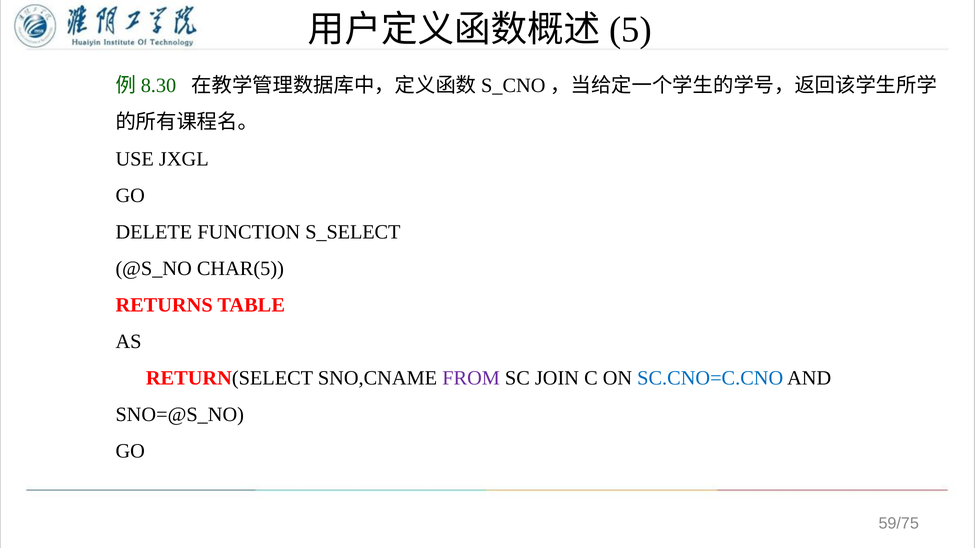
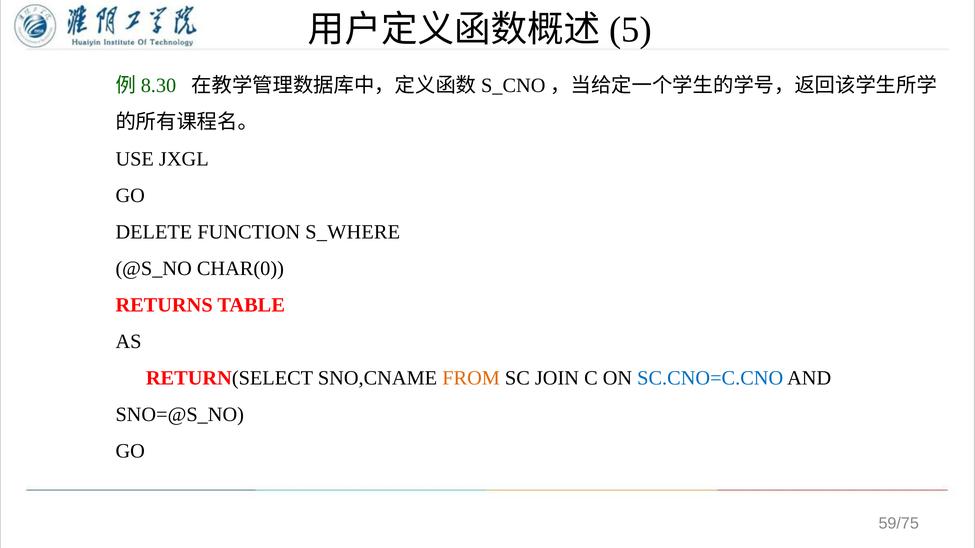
S_SELECT: S_SELECT -> S_WHERE (353, 232)
CHAR(5: CHAR(5 -> CHAR(0 (240, 269)
FROM colour: purple -> orange (471, 378)
